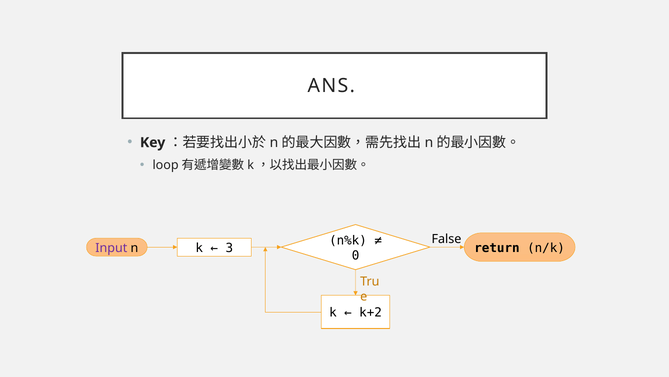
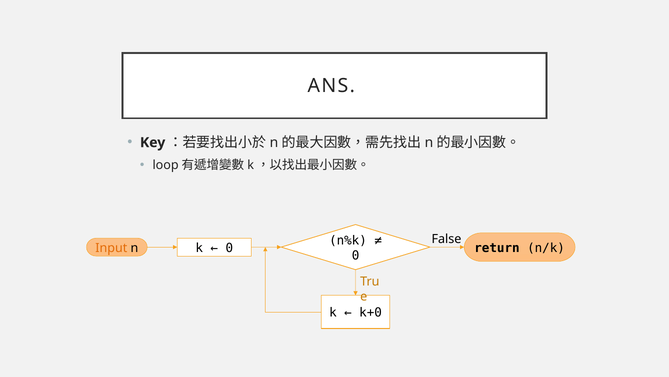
Input colour: purple -> orange (111, 248)
3: 3 -> 0 (229, 248)
k+2: k+2 -> k+0 (371, 312)
